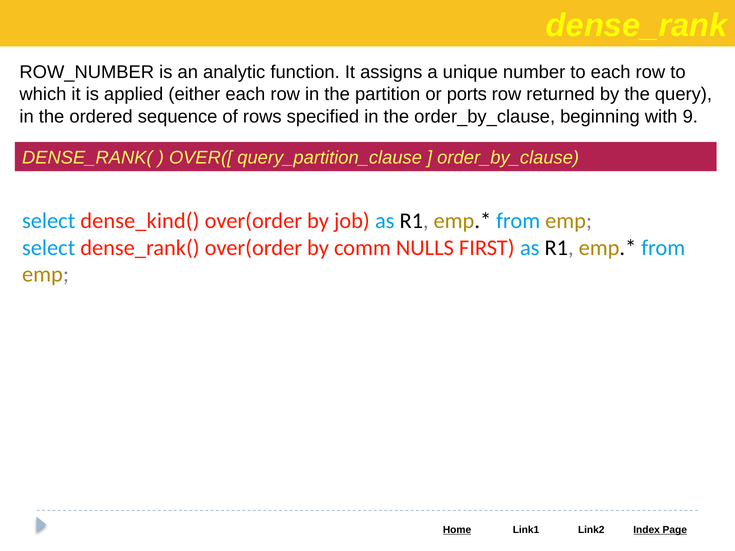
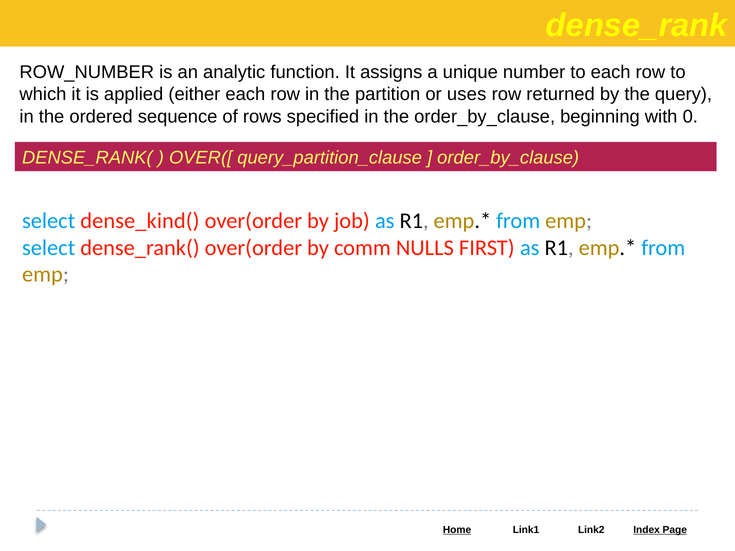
ports: ports -> uses (467, 94)
9: 9 -> 0 (690, 117)
